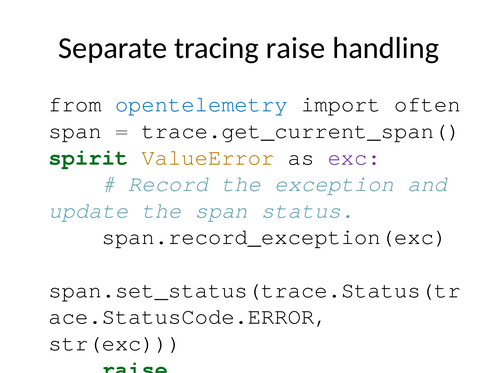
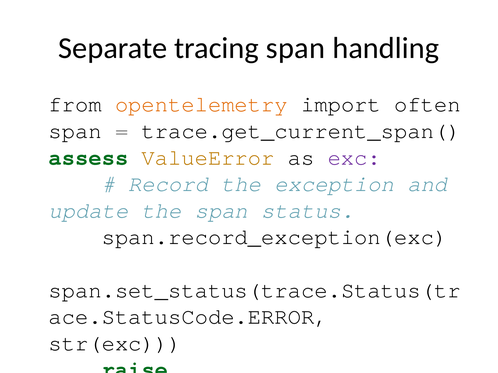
tracing raise: raise -> span (295, 48)
opentelemetry colour: blue -> orange (201, 104)
spirit: spirit -> assess (88, 158)
